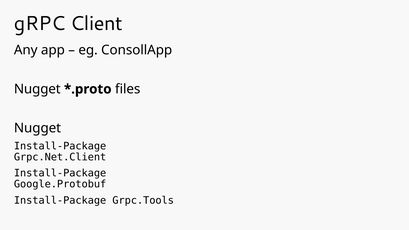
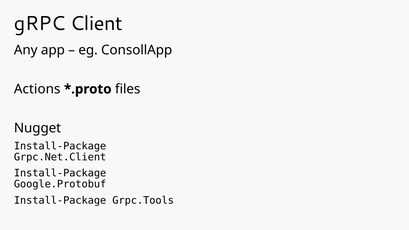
Nugget: Nugget -> Actions (37, 89)
